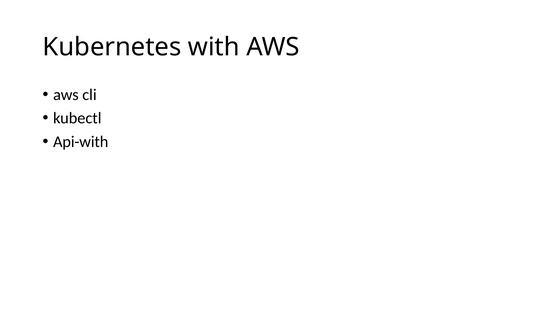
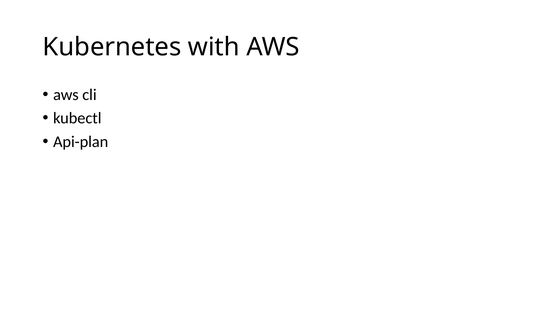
Api-with: Api-with -> Api-plan (81, 141)
